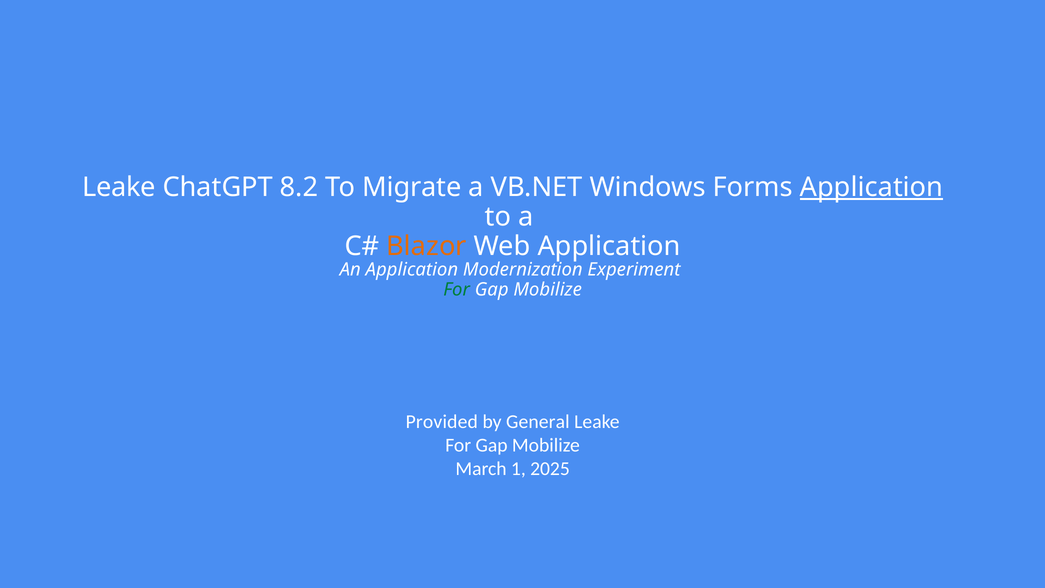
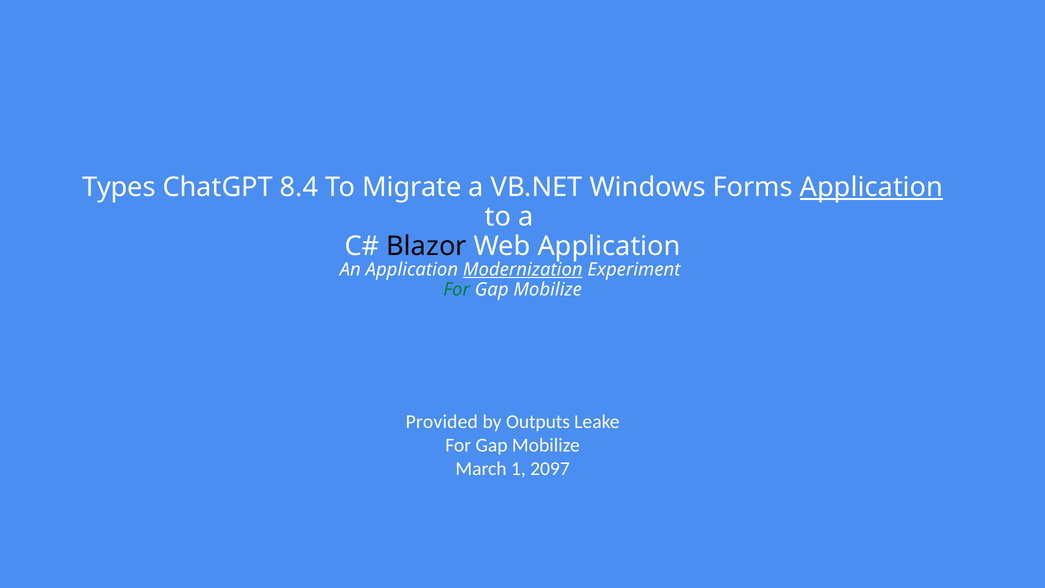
Leake: Leake -> Types (119, 187)
8.2: 8.2 -> 8.4 (299, 187)
Blazor colour: orange -> black (427, 246)
Modernization underline: none -> present (523, 270)
General: General -> Outputs (538, 422)
2025: 2025 -> 2097 (550, 469)
